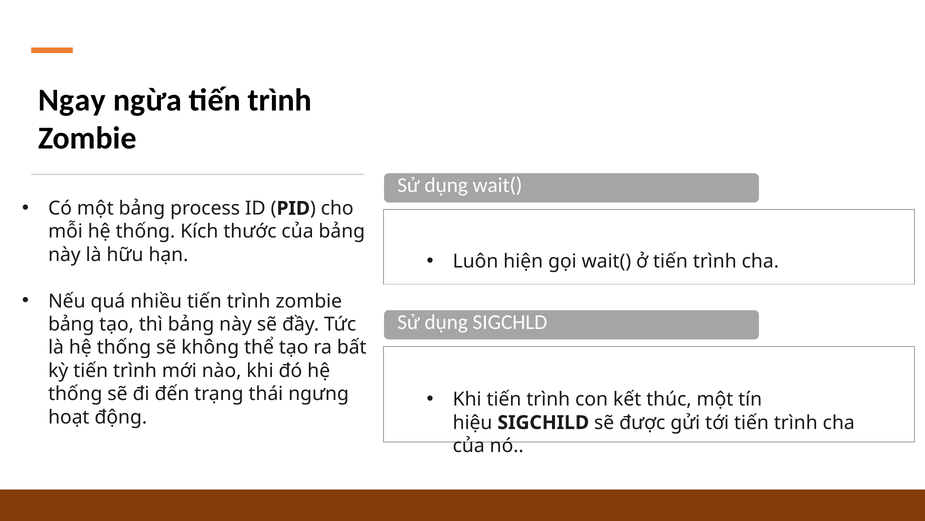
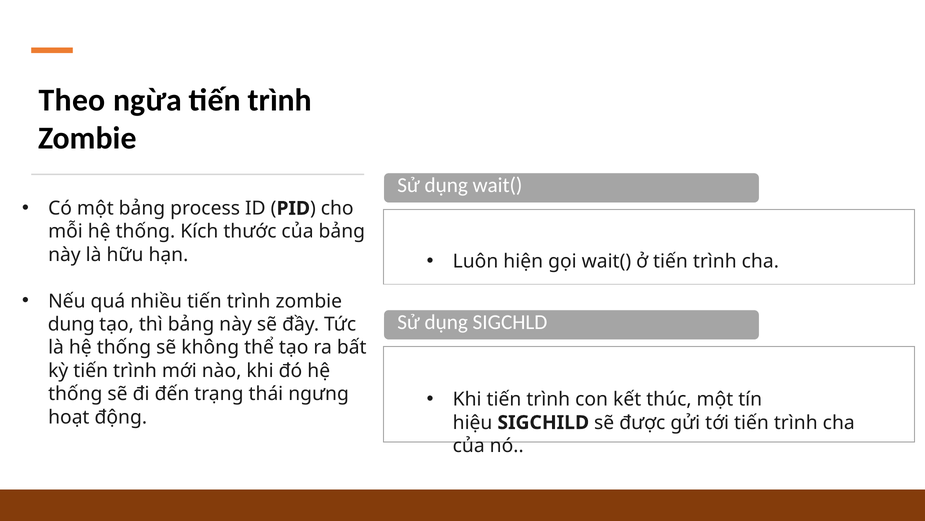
Ngay: Ngay -> Theo (72, 100)
bảng: bảng -> dung (71, 324)
